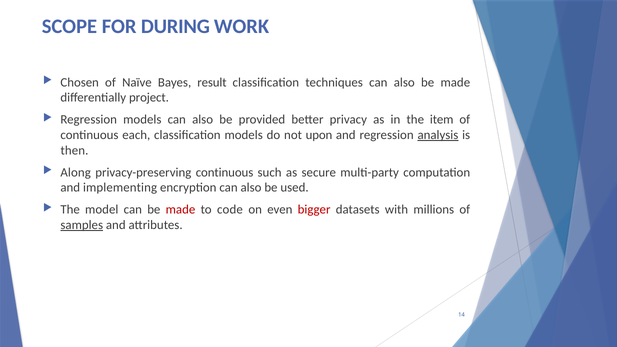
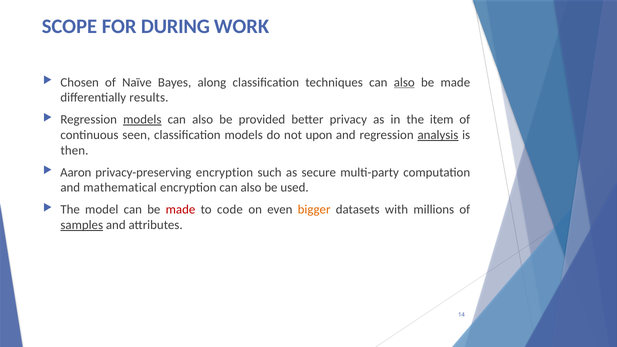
result: result -> along (212, 82)
also underline: none -> present (404, 82)
project: project -> results (149, 98)
models underline: none -> present (142, 120)
each: each -> seen (136, 135)
Along: Along -> Aaron (76, 172)
privacy-preserving continuous: continuous -> encryption (224, 172)
implementing: implementing -> mathematical (120, 188)
bigger colour: red -> orange (314, 210)
